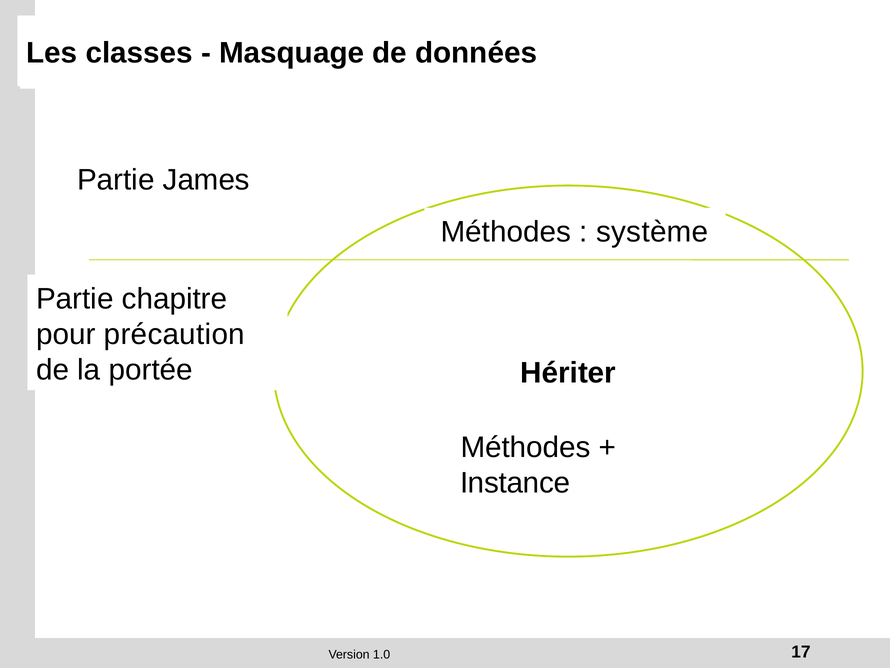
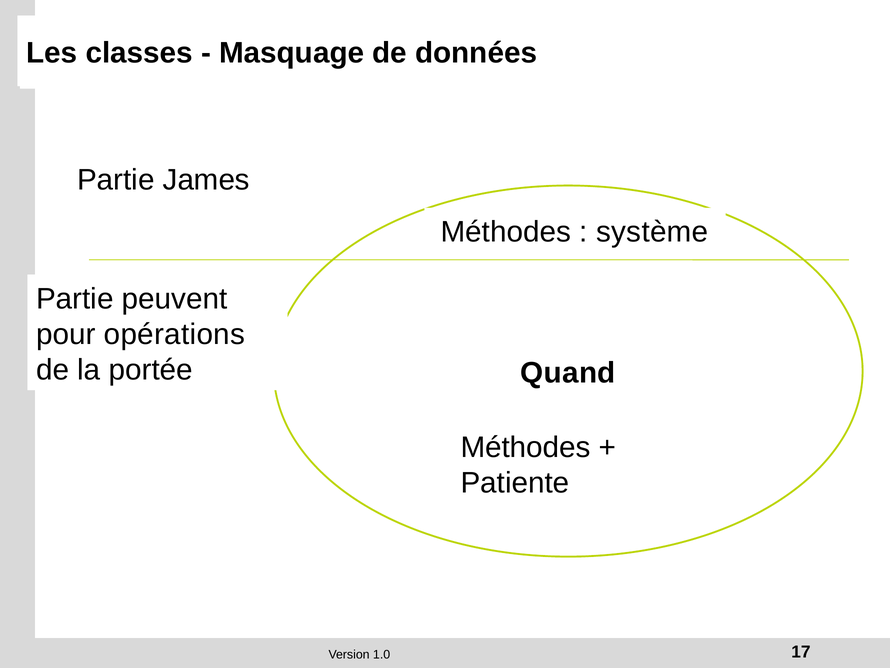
chapitre: chapitre -> peuvent (175, 299)
précaution: précaution -> opérations (174, 334)
Hériter: Hériter -> Quand (568, 373)
Instance: Instance -> Patiente (515, 483)
